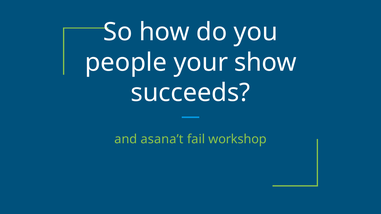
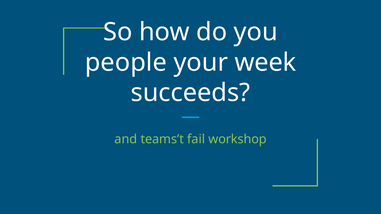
show: show -> week (265, 62)
asana’t: asana’t -> teams’t (162, 139)
